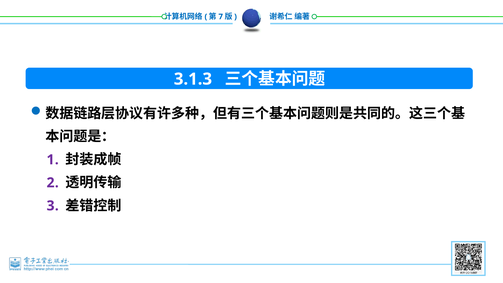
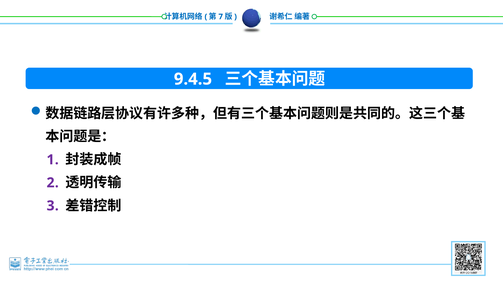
3.1.3: 3.1.3 -> 9.4.5 (193, 79)
